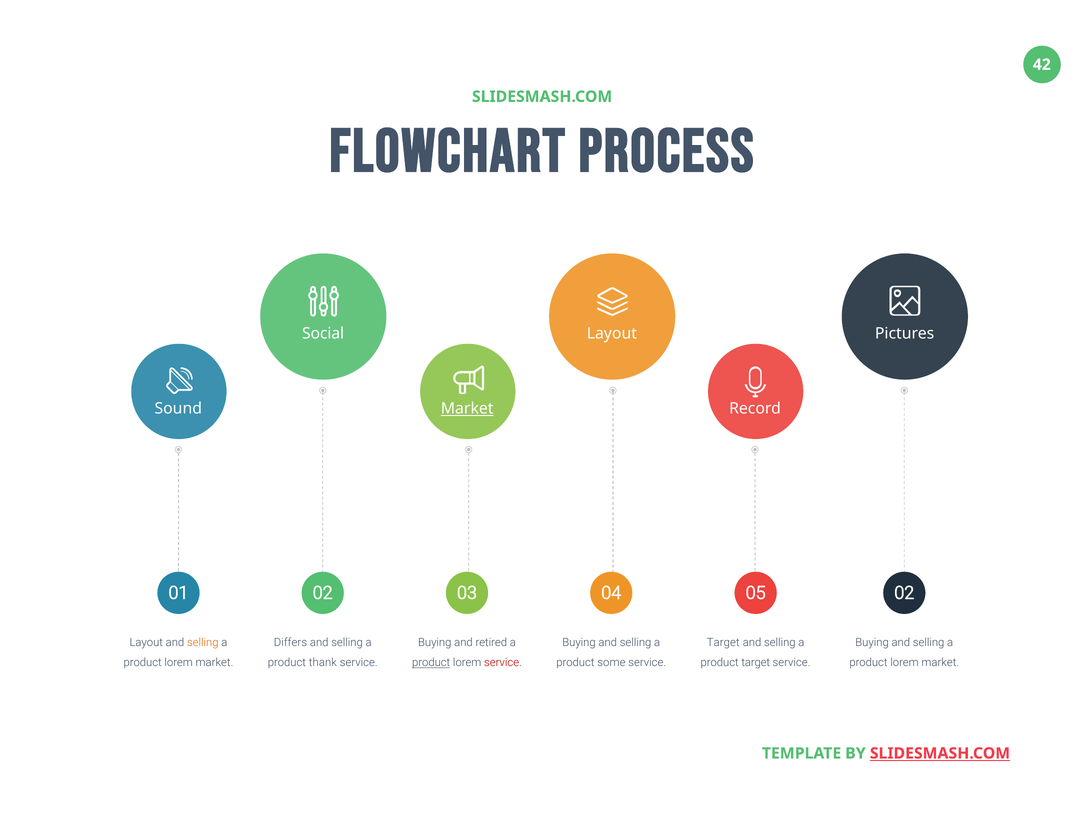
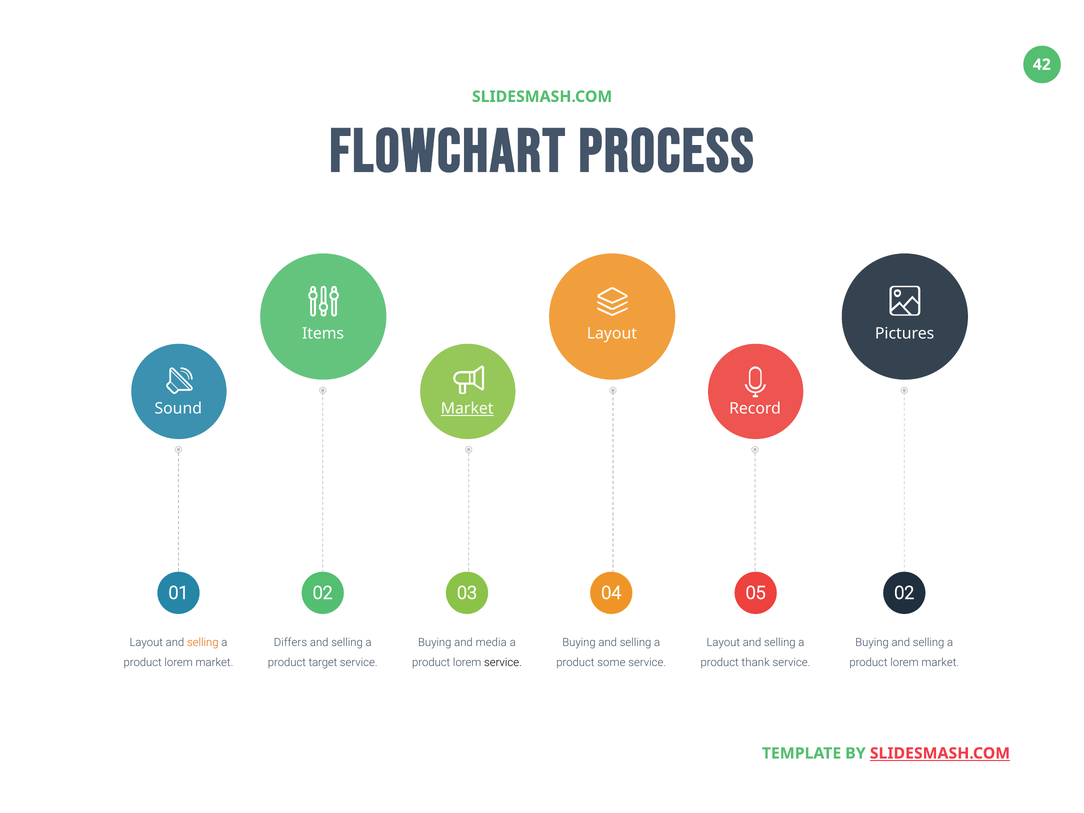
Social: Social -> Items (323, 333)
retired: retired -> media (491, 642)
Target: Target -> Layout (723, 642)
thank: thank -> target (323, 663)
product underline: present -> none (431, 663)
service colour: red -> black (503, 663)
product target: target -> thank (756, 663)
